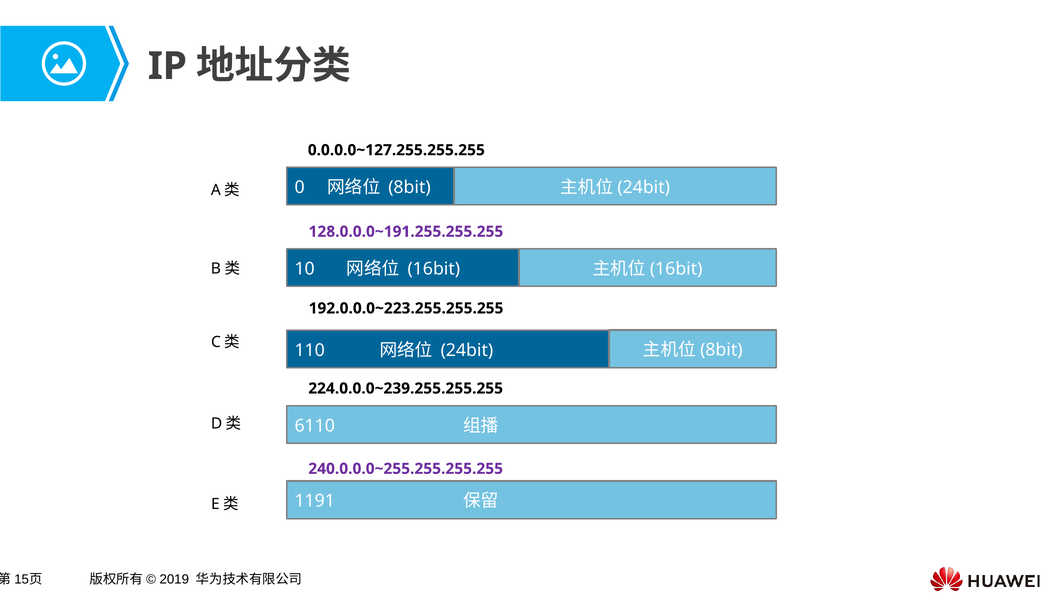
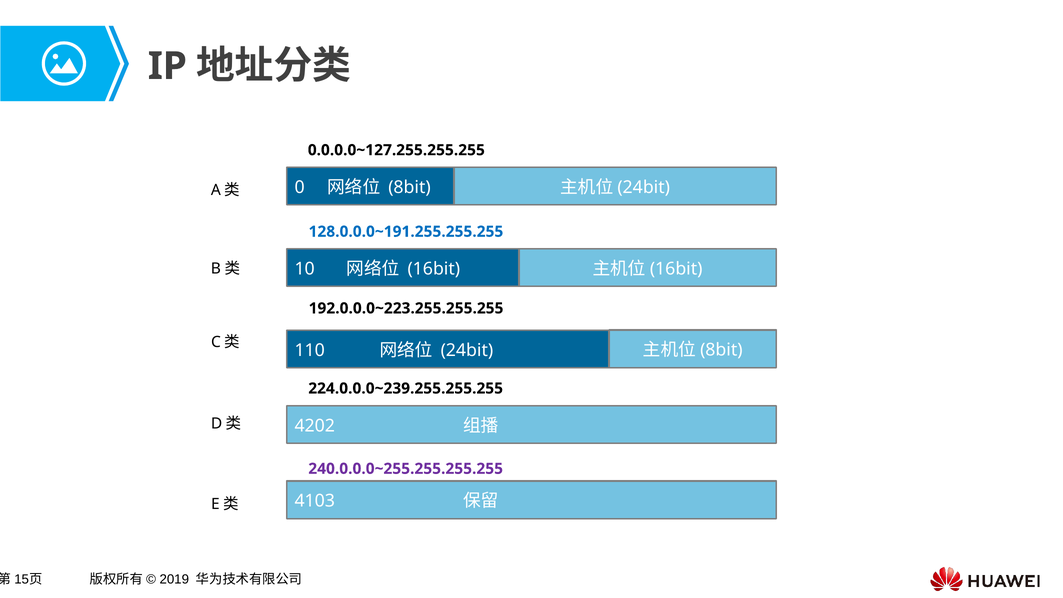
128.0.0.0~191.255.255.255 colour: purple -> blue (406, 232)
6110: 6110 -> 4202 (315, 426)
1191: 1191 -> 4103 (315, 501)
